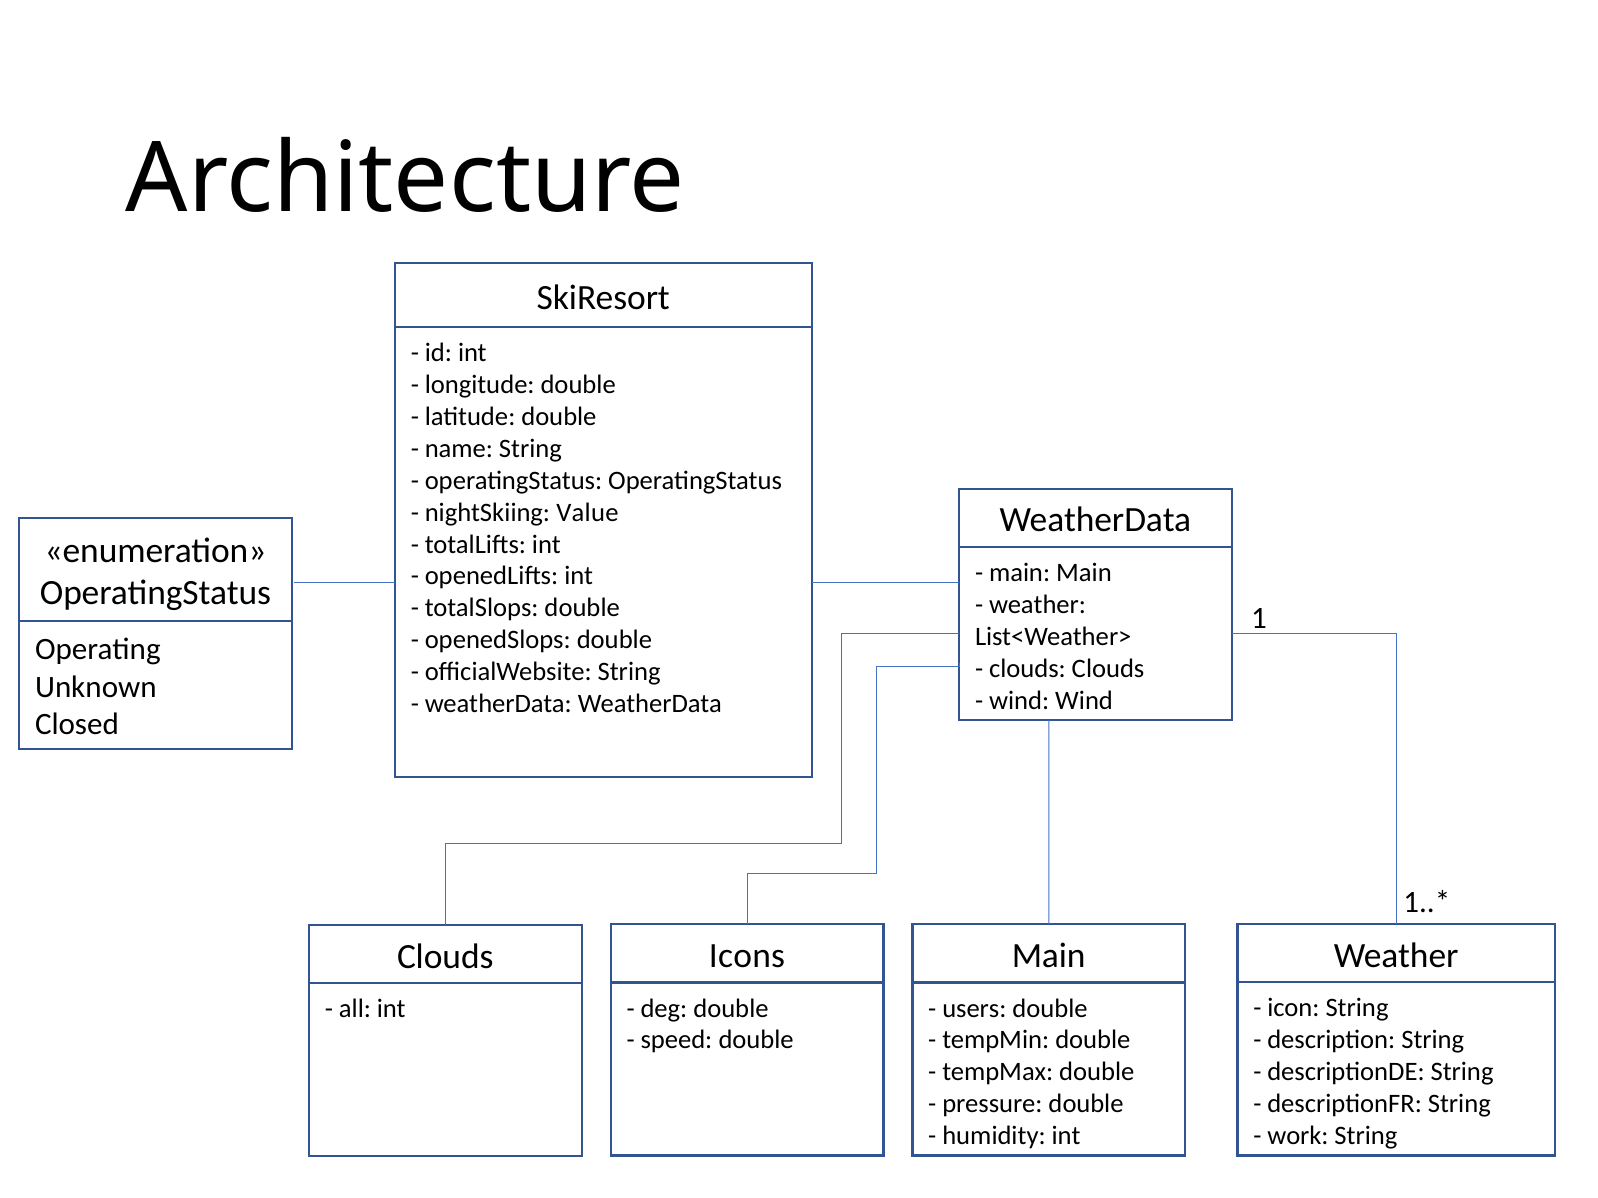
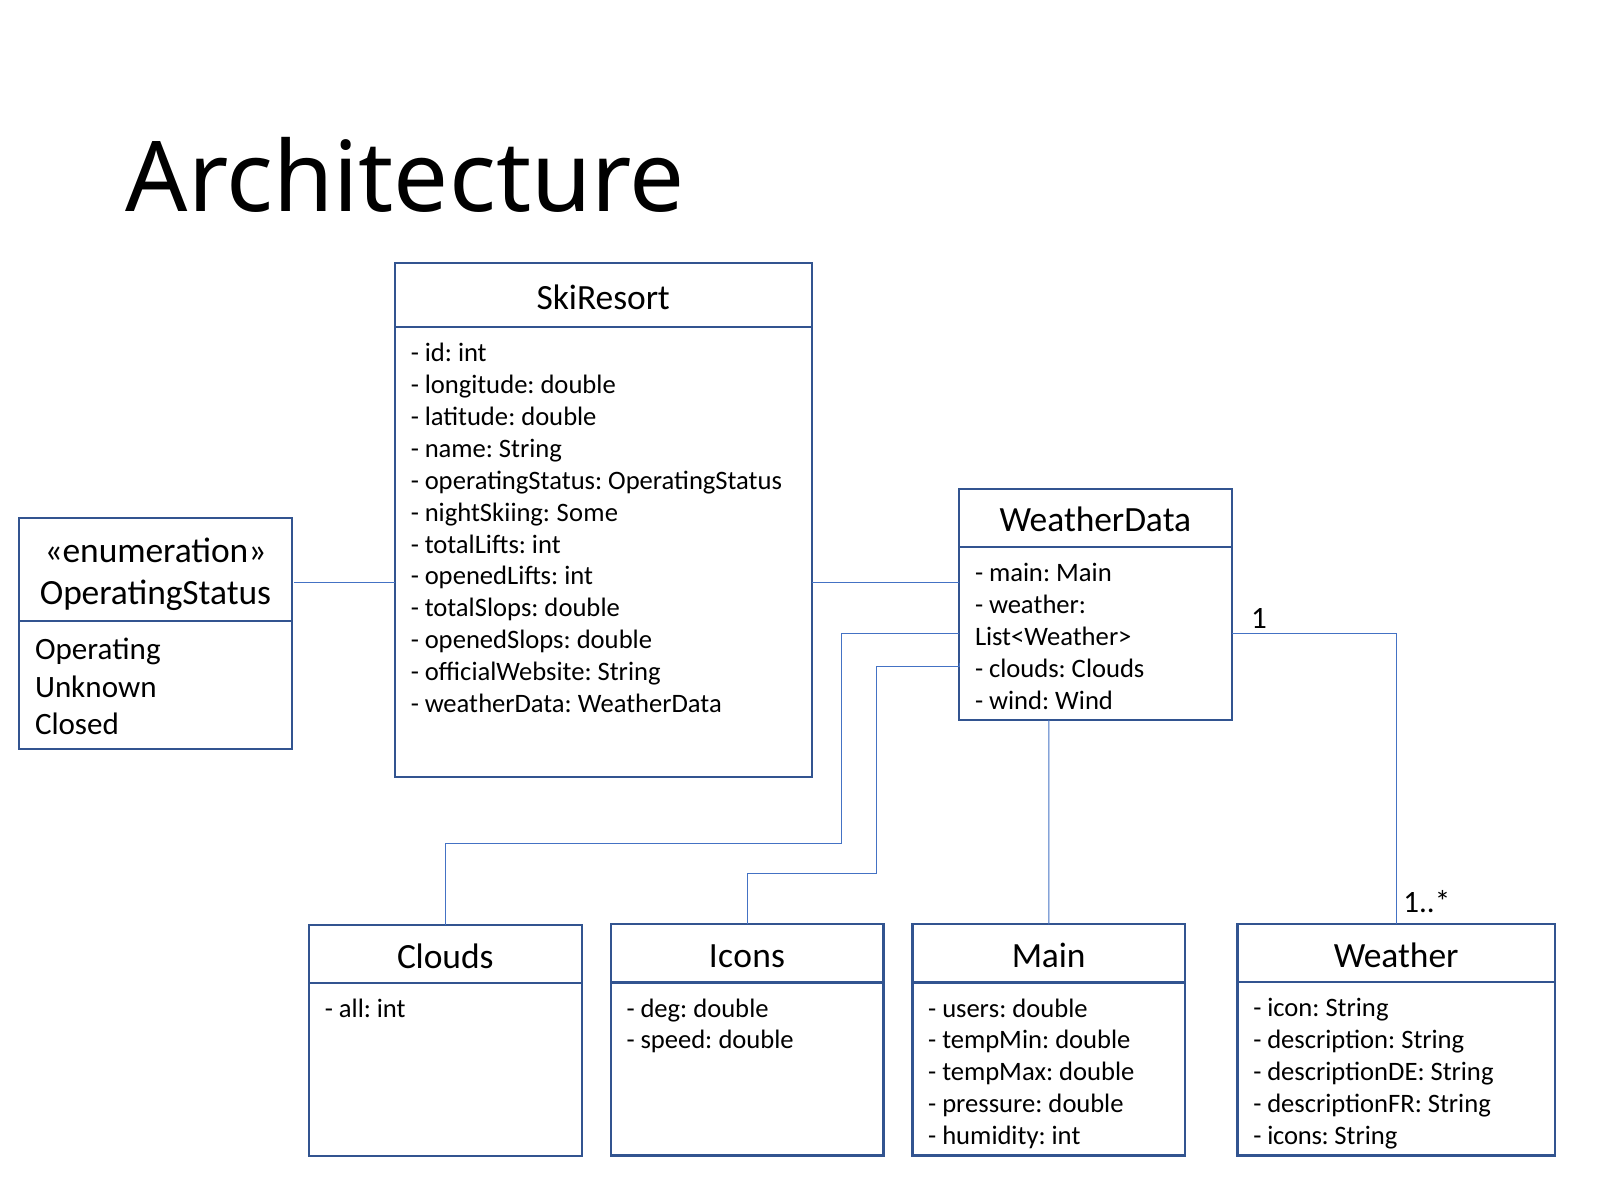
Value: Value -> Some (587, 513)
work: work -> icons (1298, 1136)
